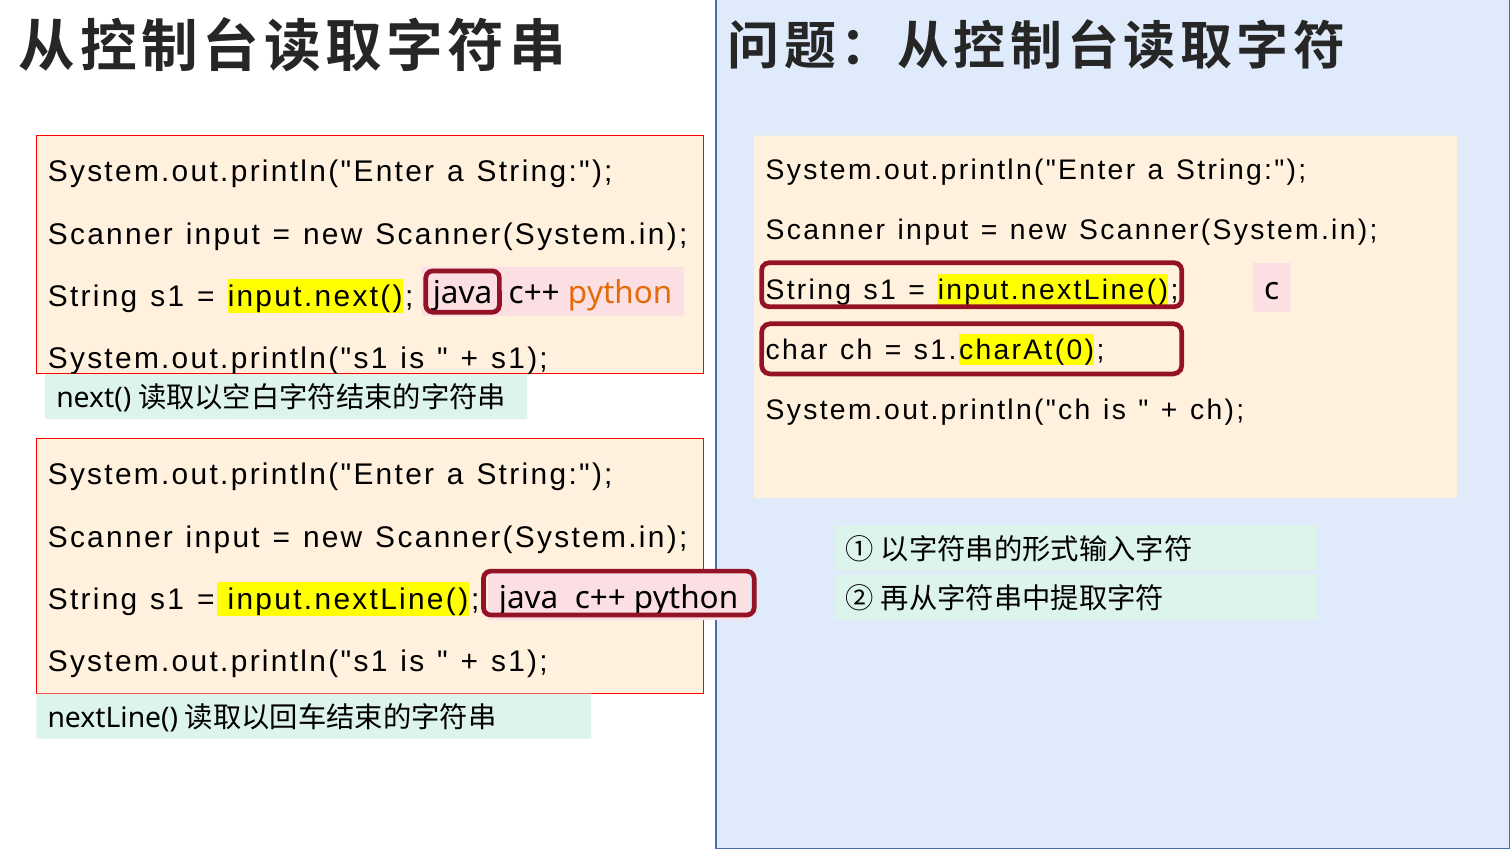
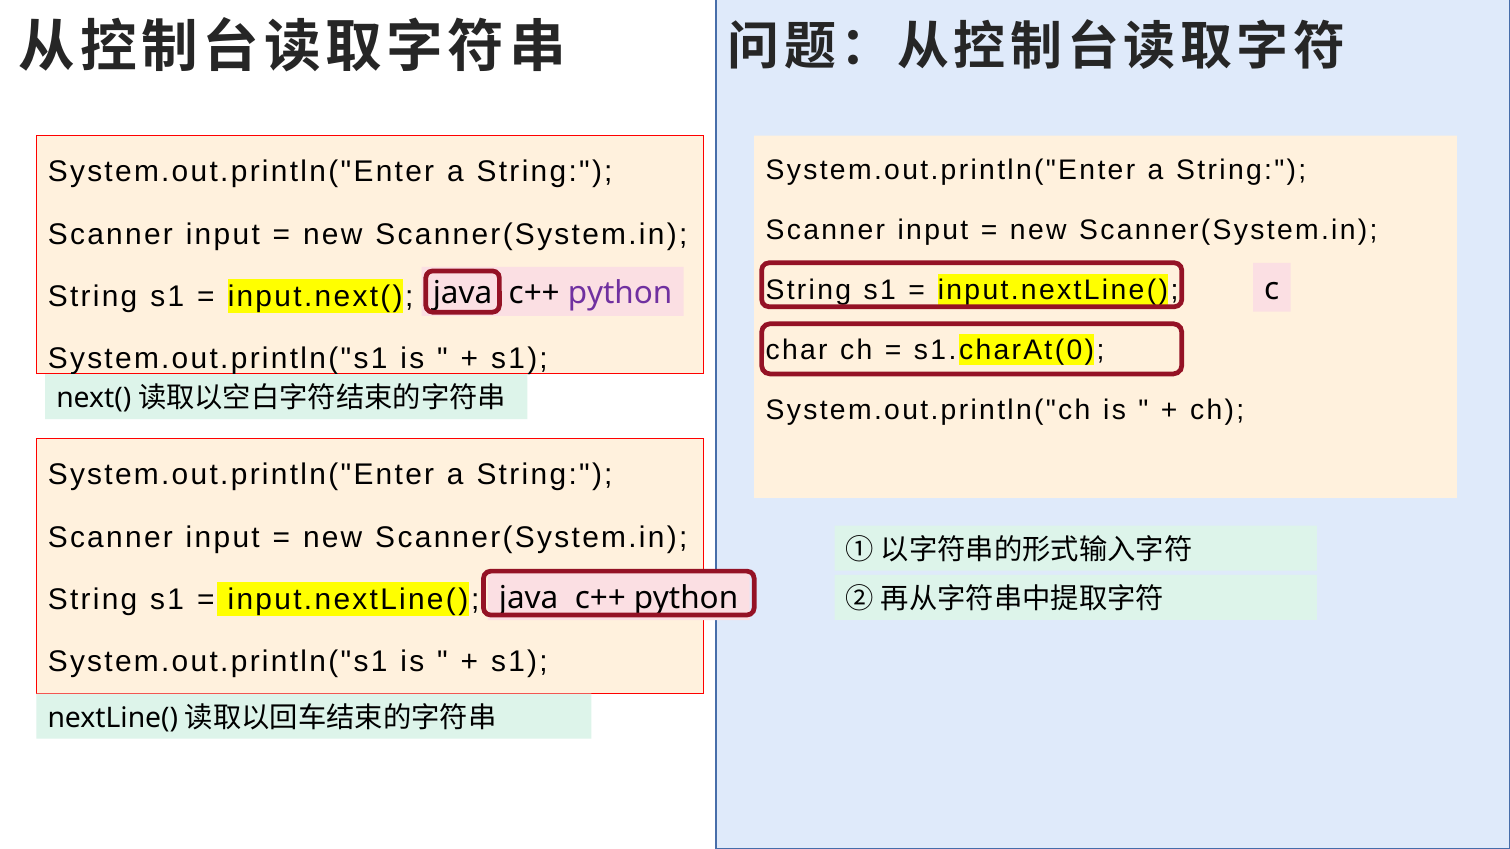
python colour: orange -> purple (620, 294)
